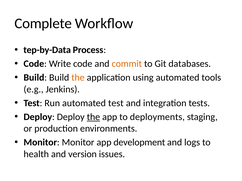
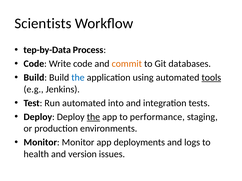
Complete: Complete -> Scientists (43, 23)
the colour: orange -> blue (78, 78)
tools underline: none -> present (211, 78)
automated test: test -> into (116, 103)
deployments: deployments -> performance (157, 117)
development: development -> deployments (139, 143)
